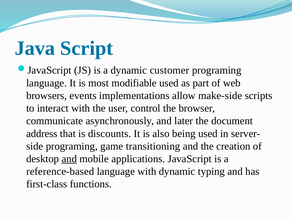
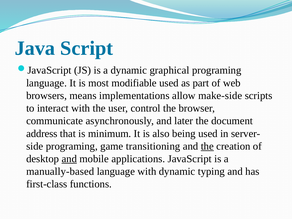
customer: customer -> graphical (170, 70)
events: events -> means (83, 96)
discounts: discounts -> minimum (110, 134)
the underline: none -> present (207, 146)
reference-based: reference-based -> manually-based (60, 171)
